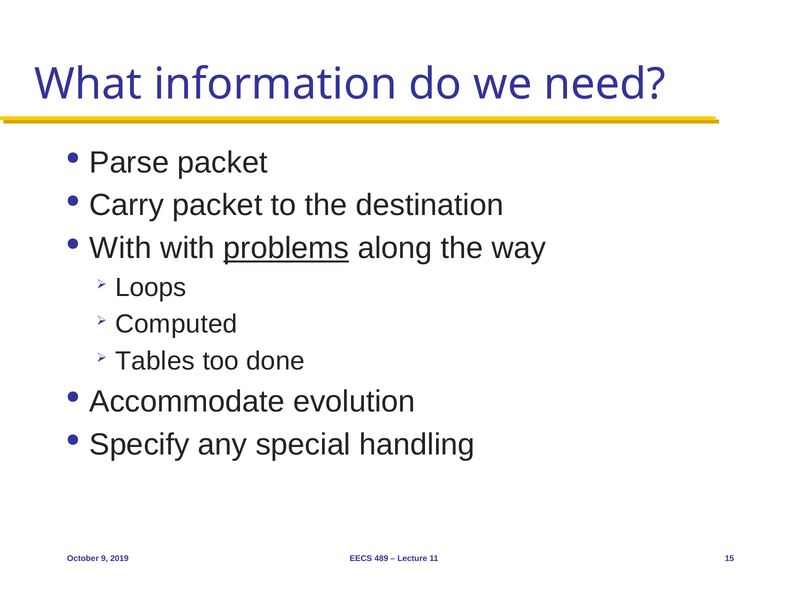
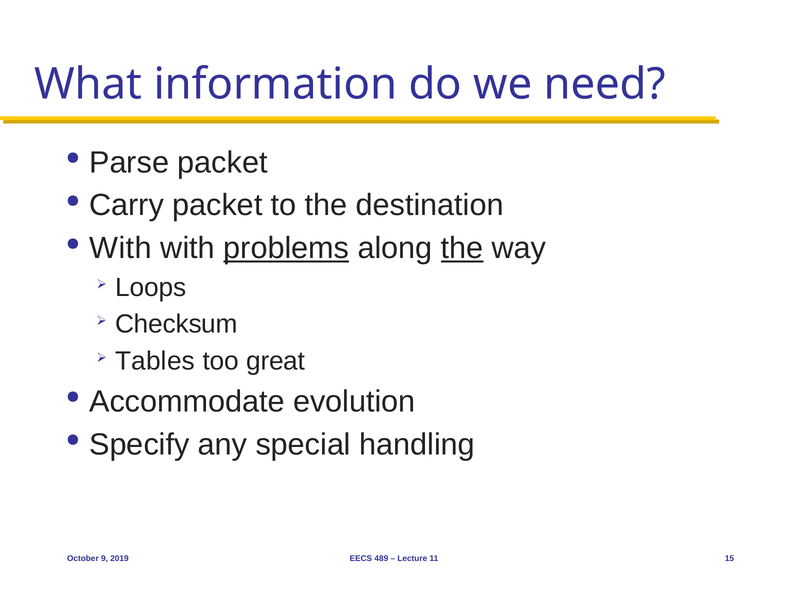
the underline: none -> present (462, 248)
Computed: Computed -> Checksum (176, 324)
done: done -> great (276, 361)
